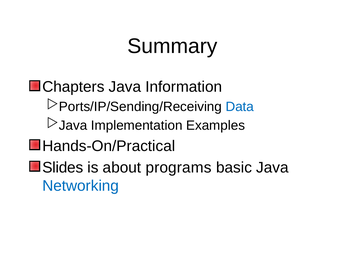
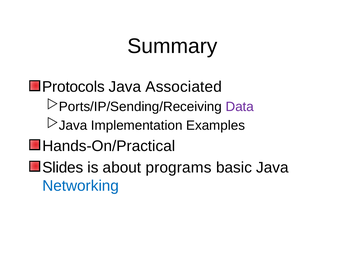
Chapters: Chapters -> Protocols (73, 87)
Information: Information -> Associated (184, 87)
Data colour: blue -> purple (240, 107)
